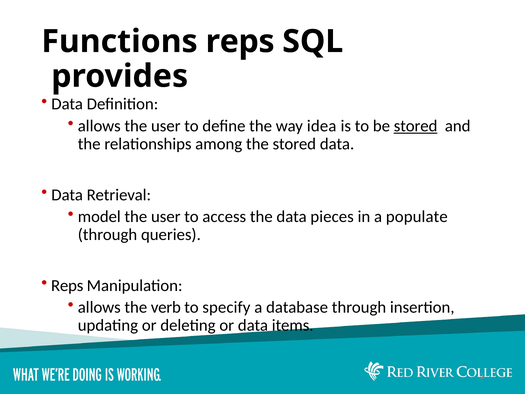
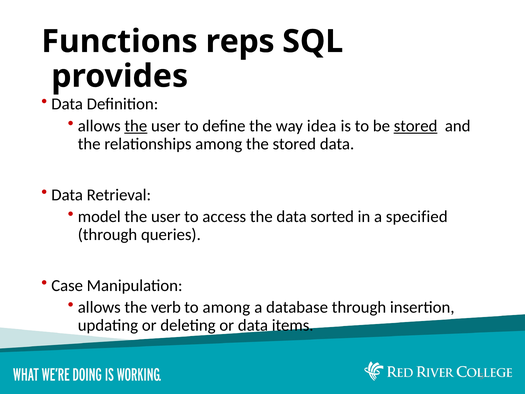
the underline: none -> present (136, 126)
pieces: pieces -> sorted (332, 216)
populate: populate -> specified (417, 216)
Reps: Reps -> Case (67, 285)
to specify: specify -> among (226, 307)
